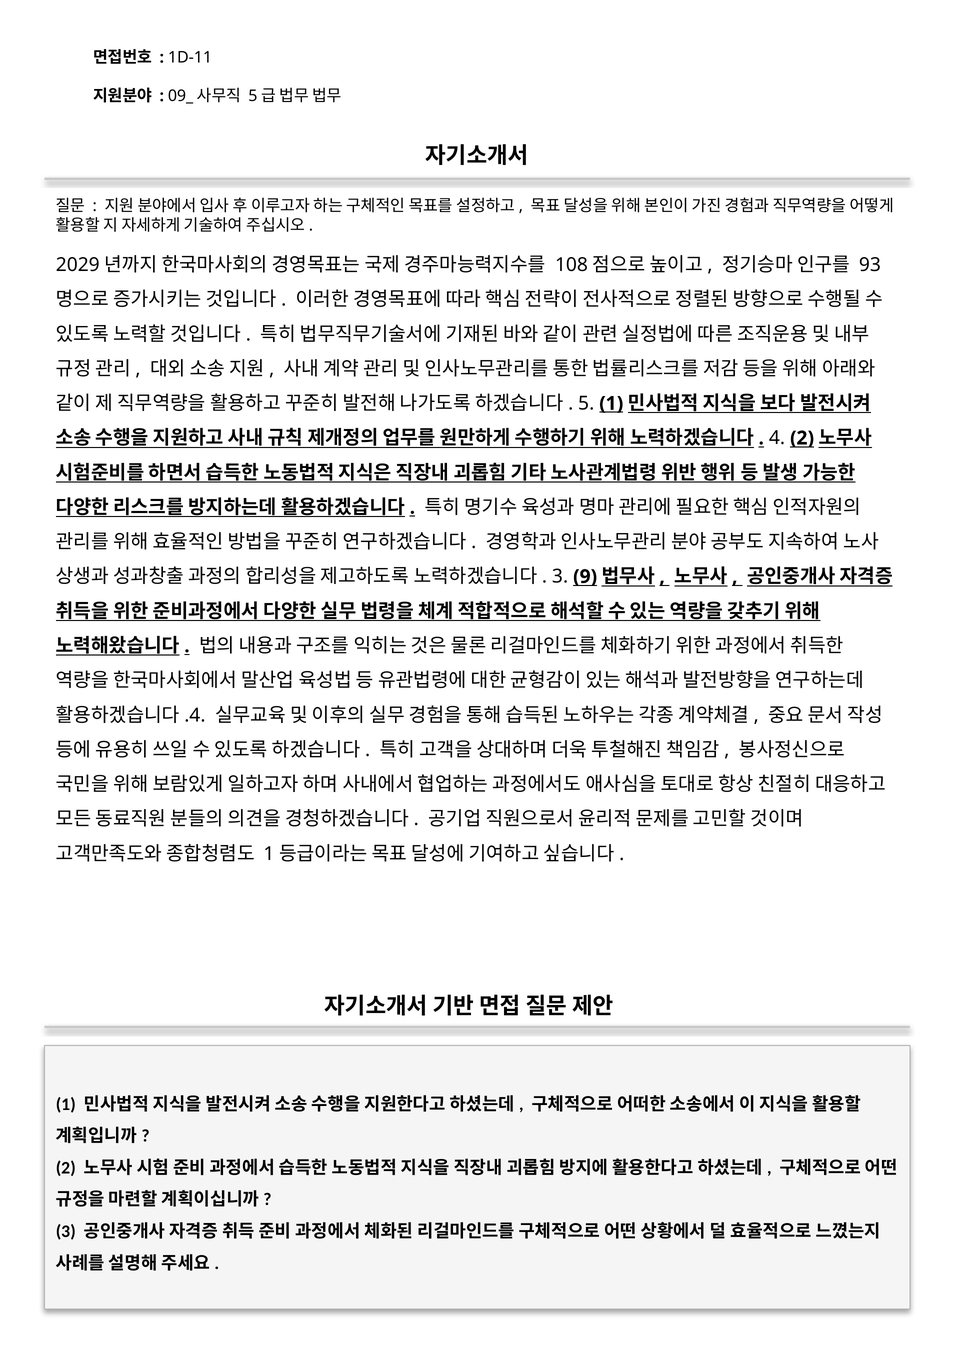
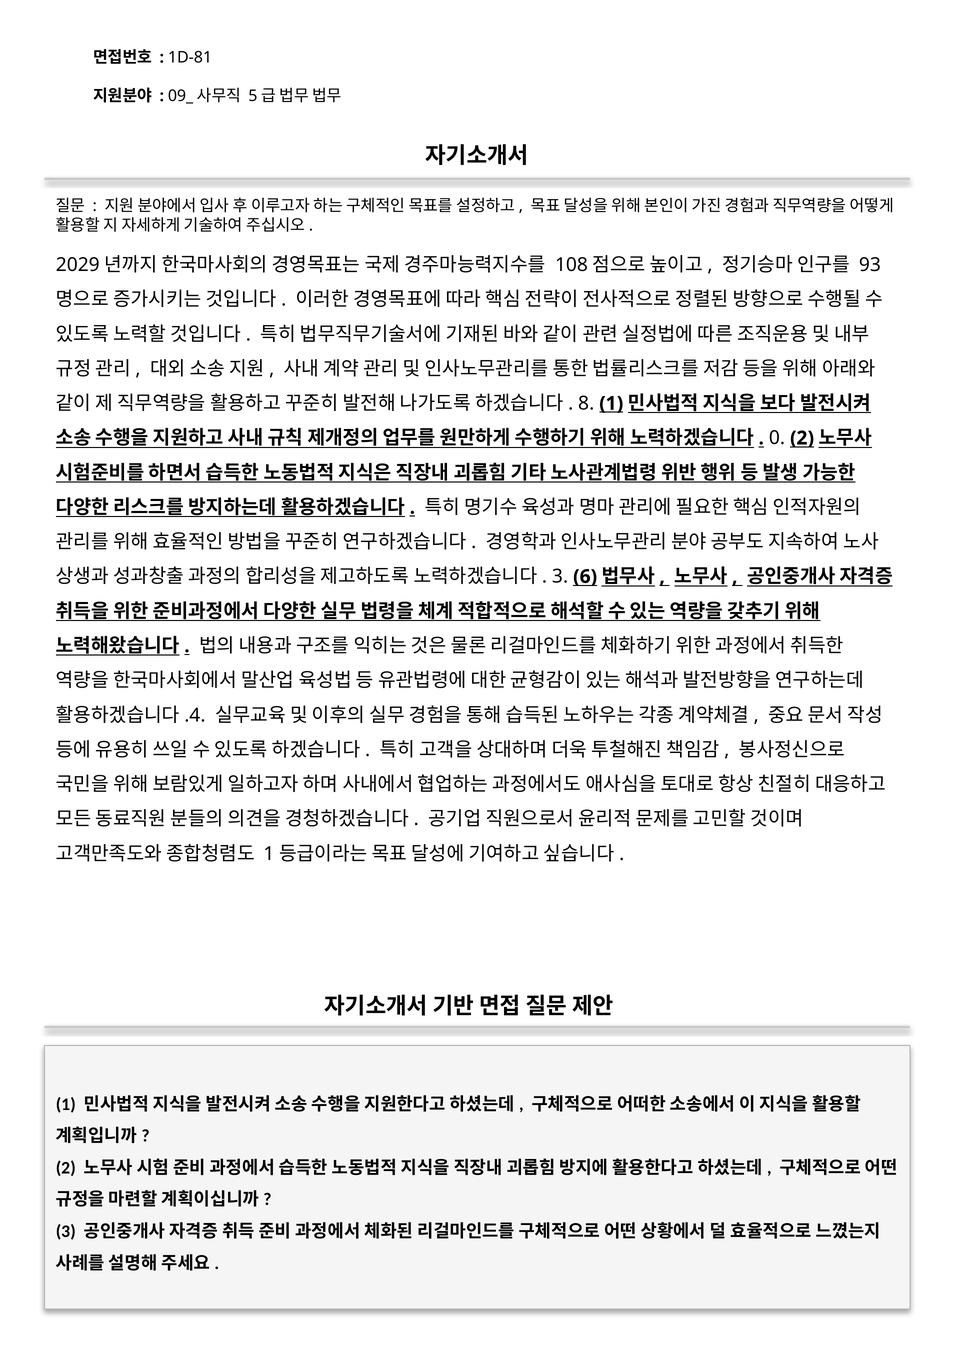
1D-11: 1D-11 -> 1D-81 (190, 57)
5: 5 -> 8 (586, 403)
4: 4 -> 0 (777, 438)
9: 9 -> 6 (585, 576)
